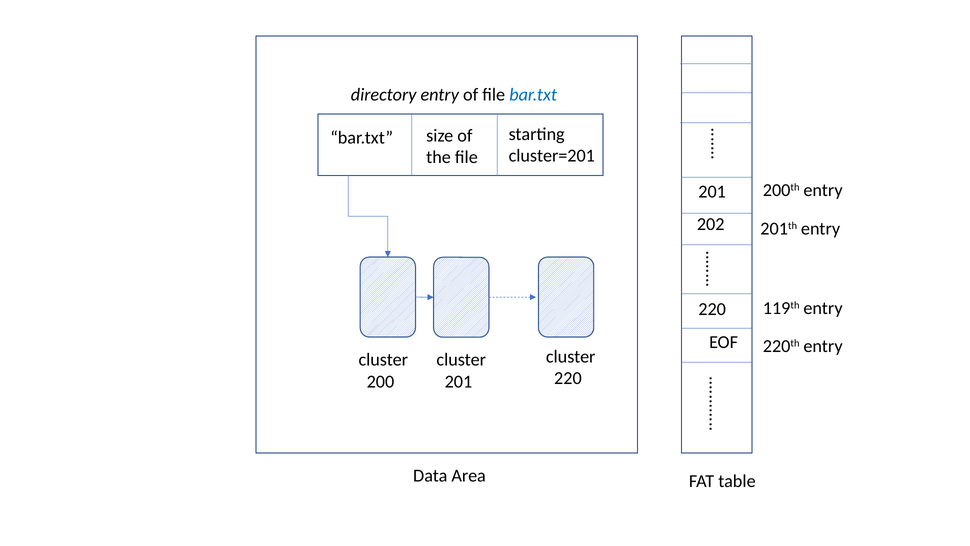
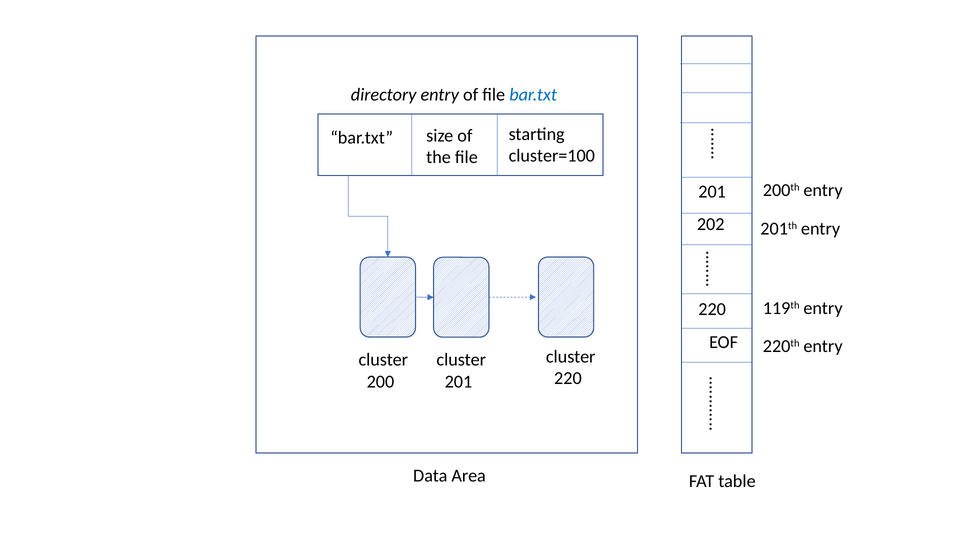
cluster=201: cluster=201 -> cluster=100 (552, 156)
